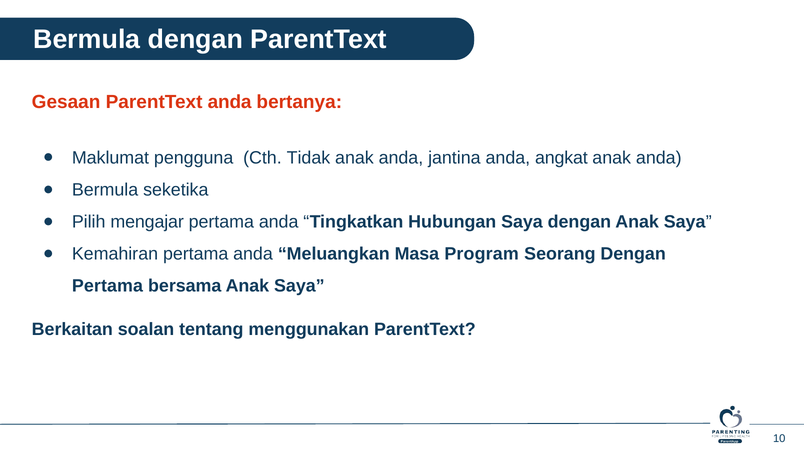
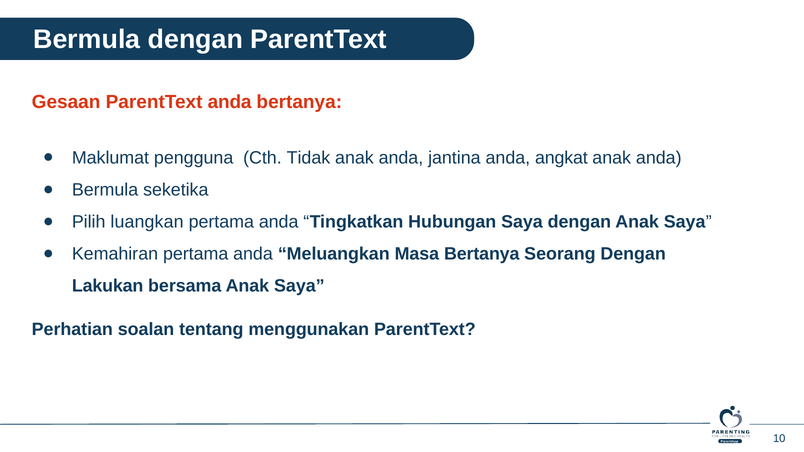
mengajar: mengajar -> luangkan (147, 222)
Masa Program: Program -> Bertanya (482, 254)
Pertama: Pertama -> Lakukan (108, 286)
Berkaitan: Berkaitan -> Perhatian (72, 330)
